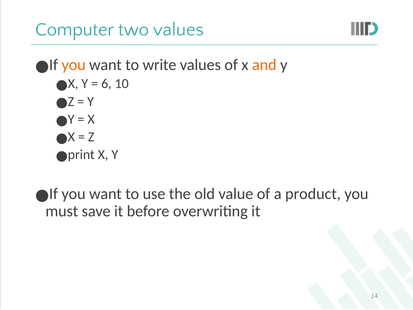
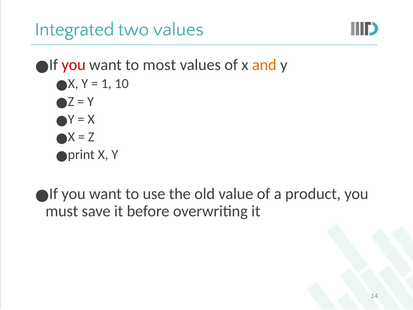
Computer: Computer -> Integrated (75, 29)
you colour: orange -> red (74, 65)
write: write -> most (159, 65)
6: 6 -> 1 (106, 84)
